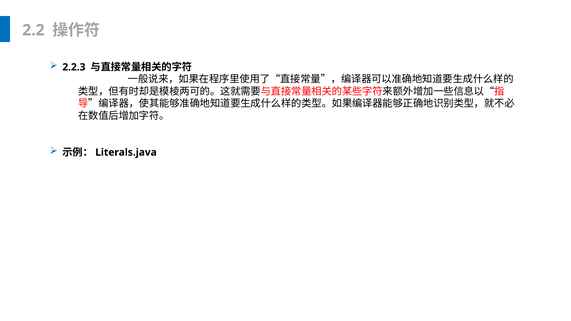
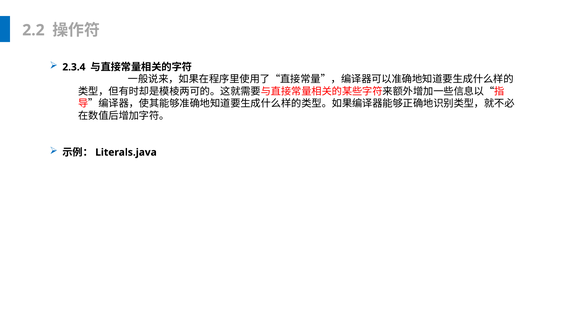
2.2.3: 2.2.3 -> 2.3.4 (74, 67)
